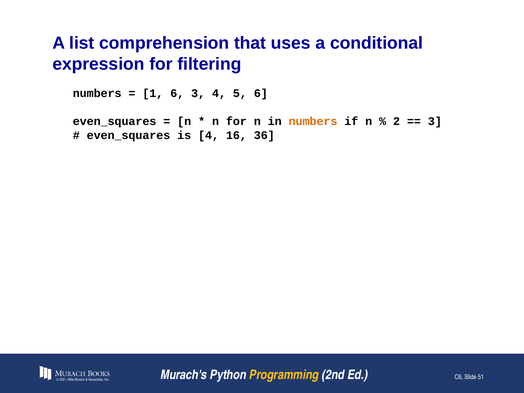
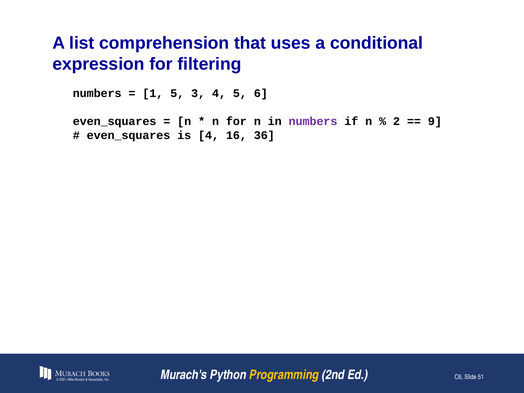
1 6: 6 -> 5 (177, 93)
numbers colour: orange -> purple (313, 121)
3: 3 -> 9 (435, 121)
